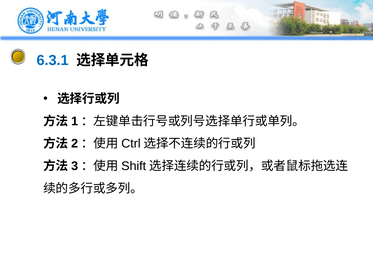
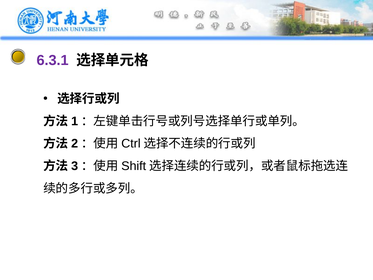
6.3.1 colour: blue -> purple (53, 60)
